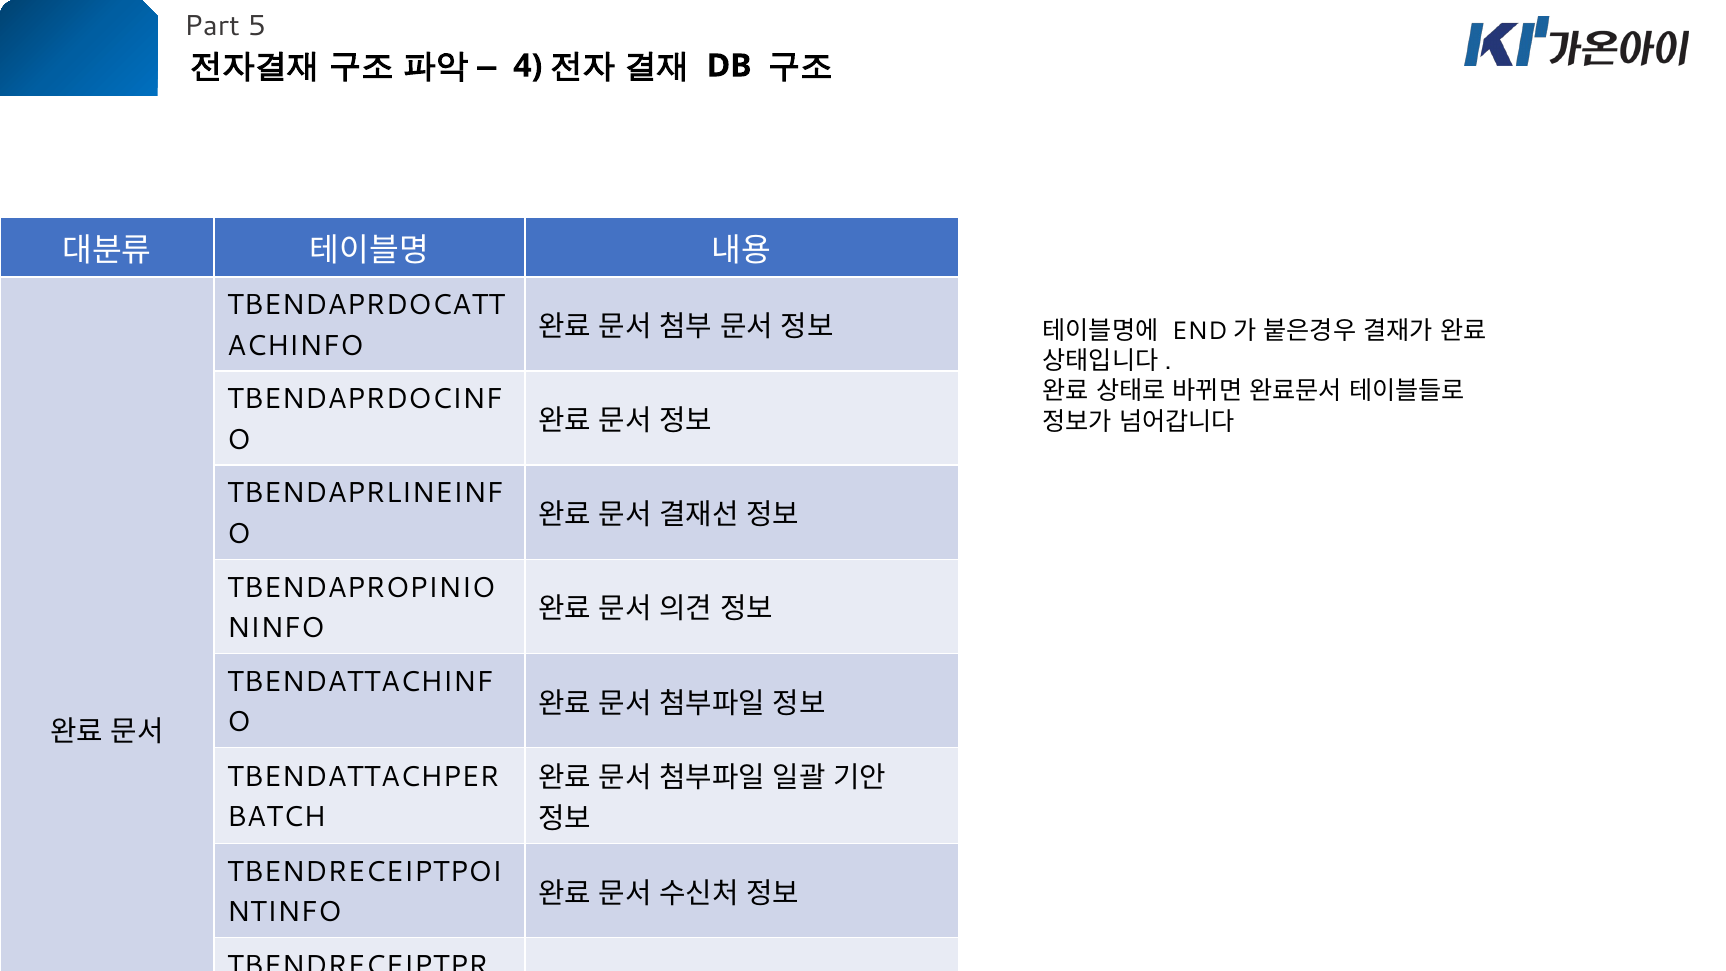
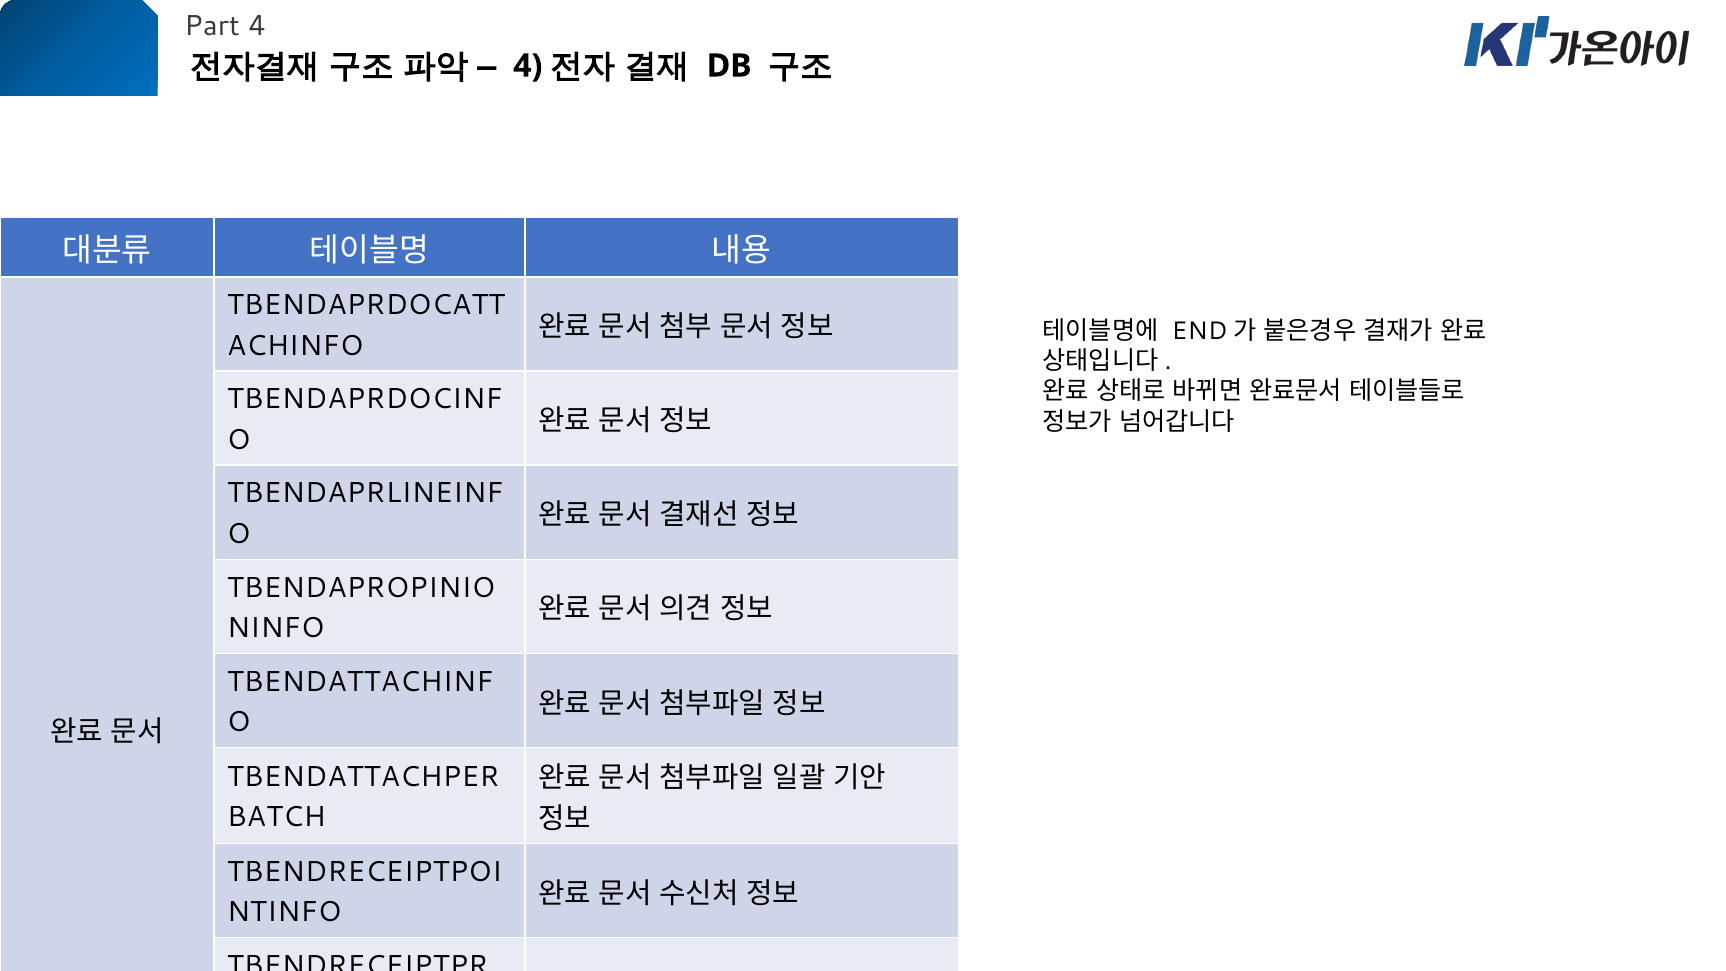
Part 5: 5 -> 4 (257, 26)
